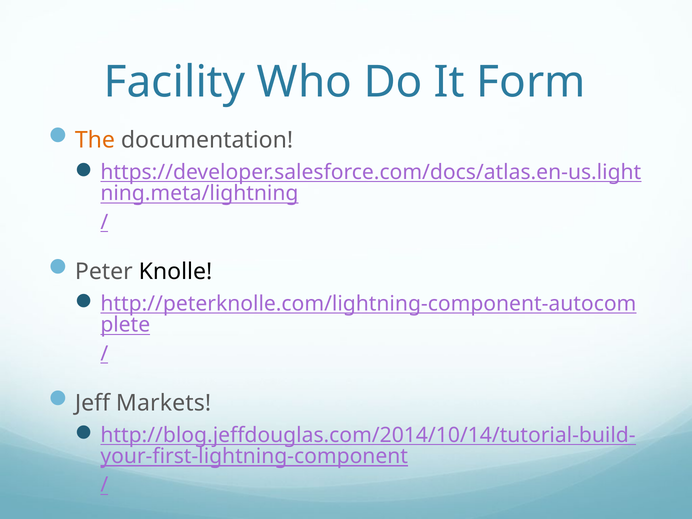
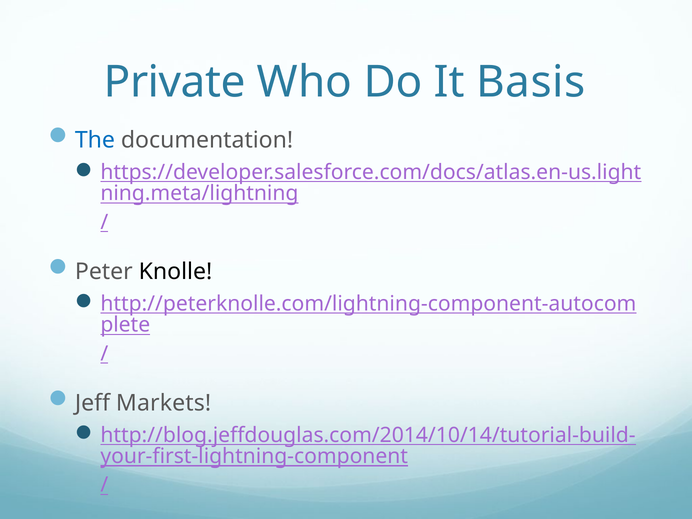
Facility: Facility -> Private (175, 82)
Form: Form -> Basis (531, 82)
The colour: orange -> blue (95, 140)
